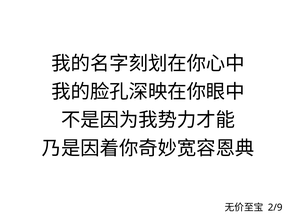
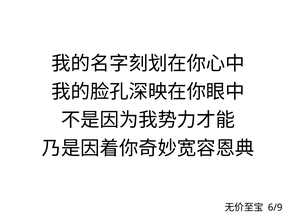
2/9: 2/9 -> 6/9 (275, 207)
